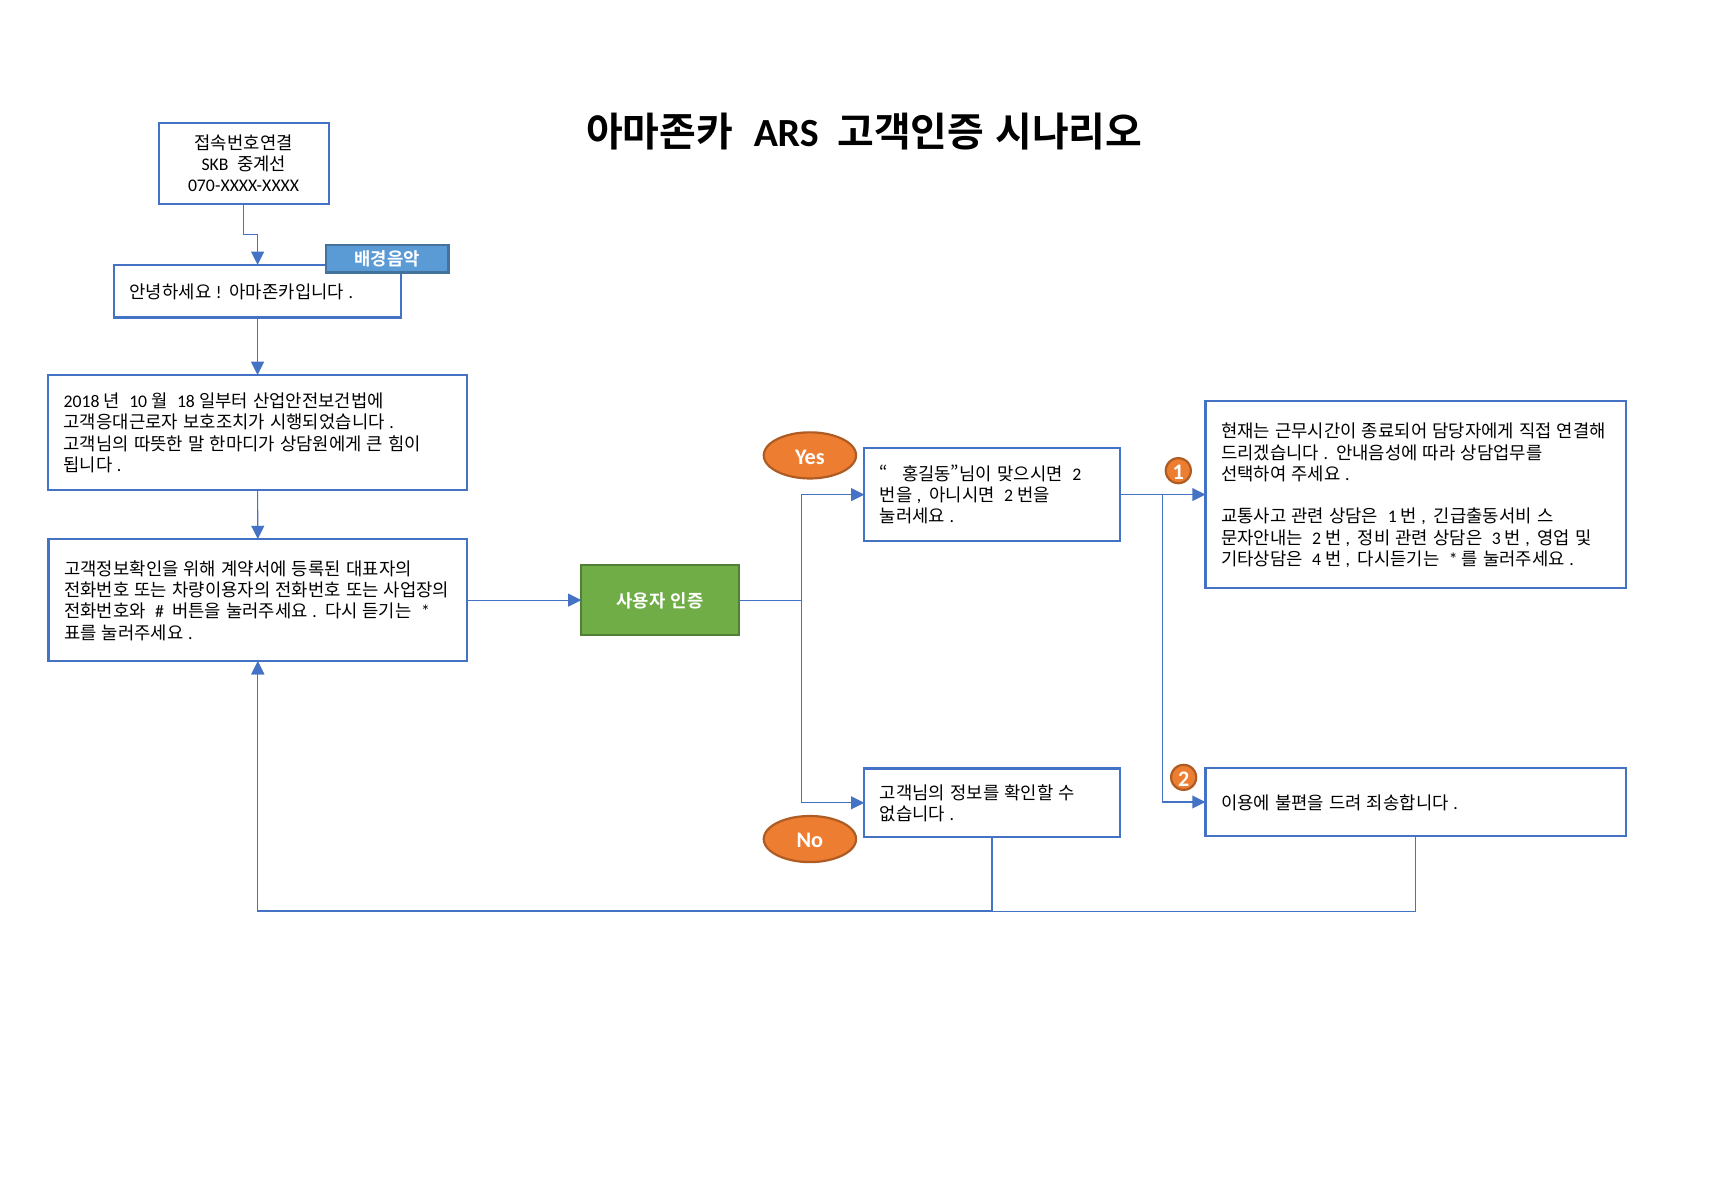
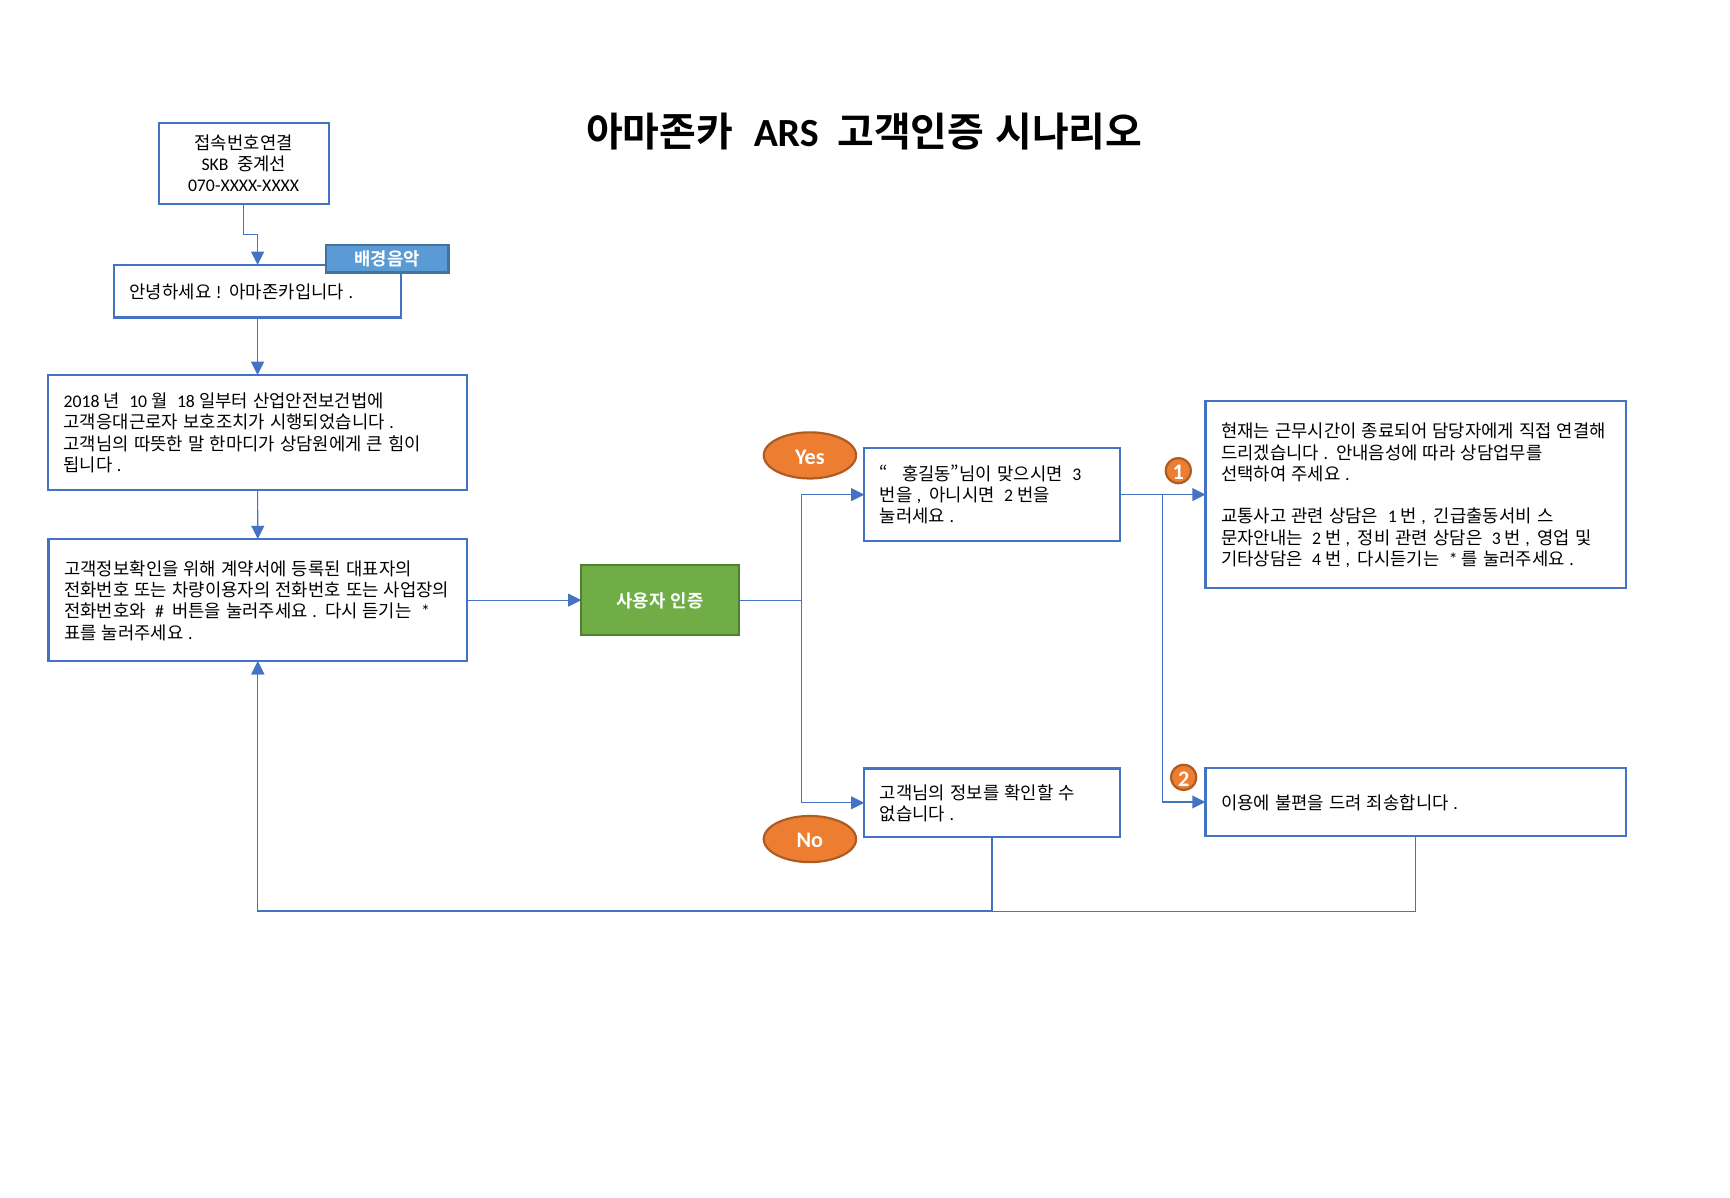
2: 2 -> 3 (1077, 474)
